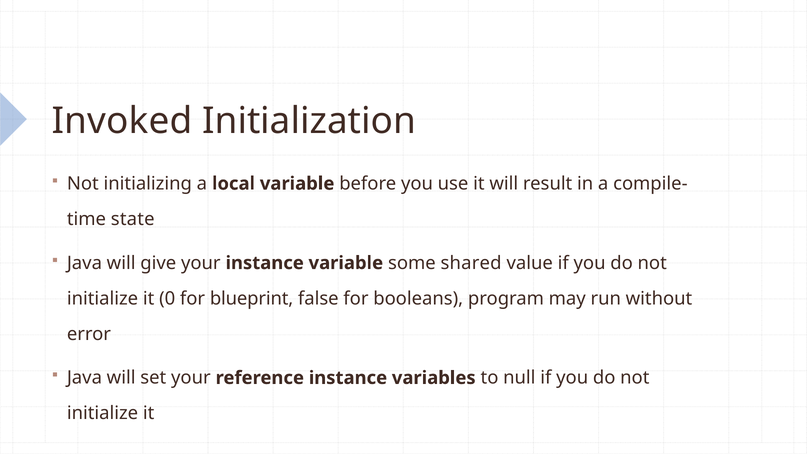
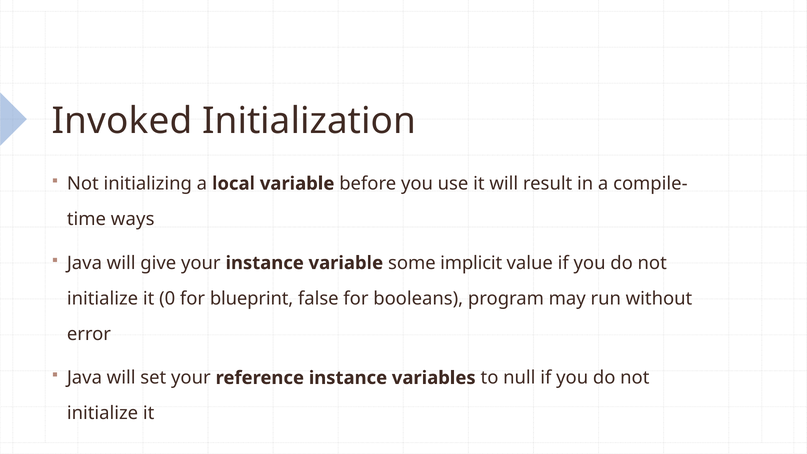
state: state -> ways (133, 219)
shared: shared -> implicit (471, 263)
